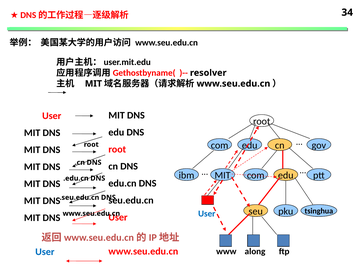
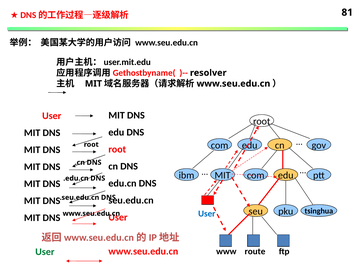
34: 34 -> 81 (347, 12)
along: along -> route (255, 252)
User colour: blue -> green (45, 253)
